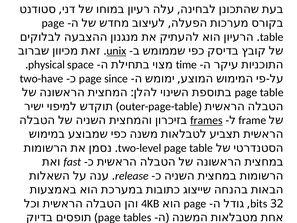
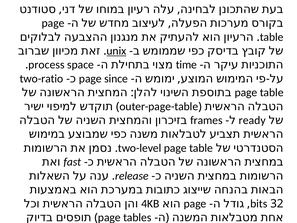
physical: physical -> process (46, 65)
two-have: two-have -> two-ratio (42, 79)
frames underline: present -> none (206, 120)
frame: frame -> ready (252, 120)
